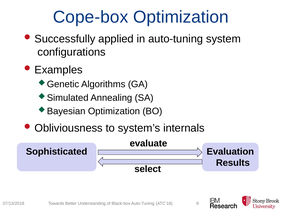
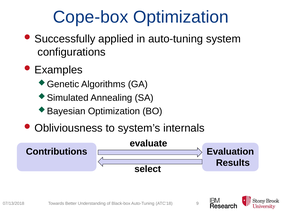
Sophisticated: Sophisticated -> Contributions (57, 152)
